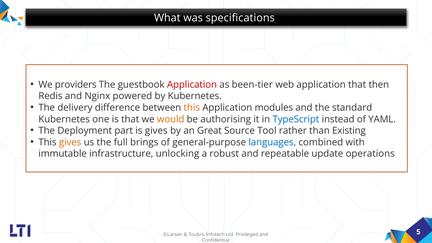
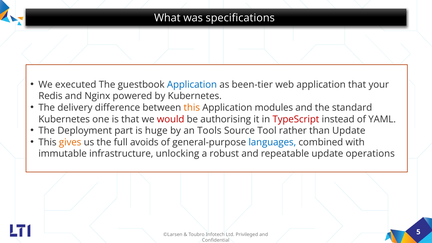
providers: providers -> executed (76, 85)
Application colour: red -> blue (192, 85)
then: then -> your (379, 85)
would colour: orange -> red (171, 119)
TypeScript colour: blue -> red (296, 119)
is gives: gives -> huge (156, 131)
Great: Great -> Tools (209, 131)
than Existing: Existing -> Update (349, 131)
brings: brings -> avoids (144, 142)
